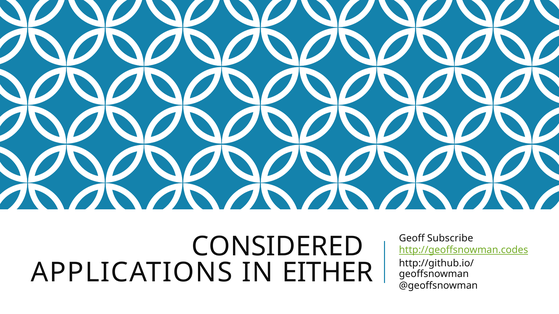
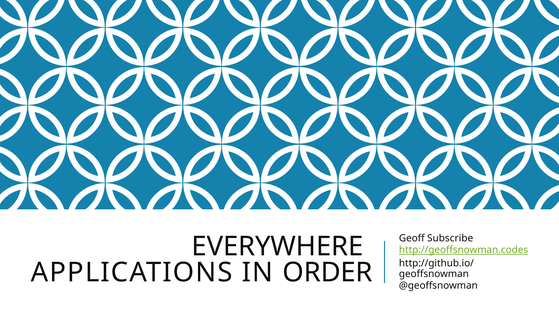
CONSIDERED: CONSIDERED -> EVERYWHERE (278, 247)
EITHER: EITHER -> ORDER (328, 273)
